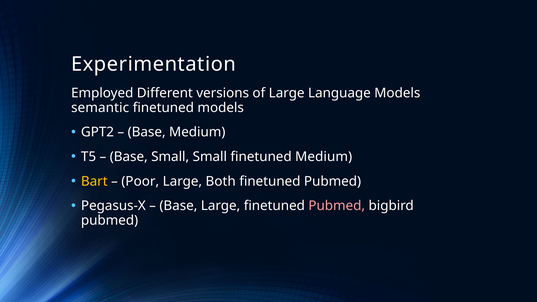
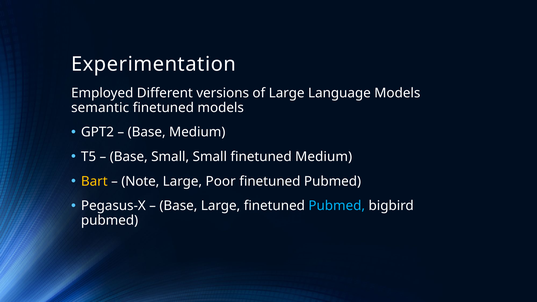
Poor: Poor -> Note (140, 181)
Both: Both -> Poor (221, 181)
Pubmed colour: pink -> light blue (337, 206)
